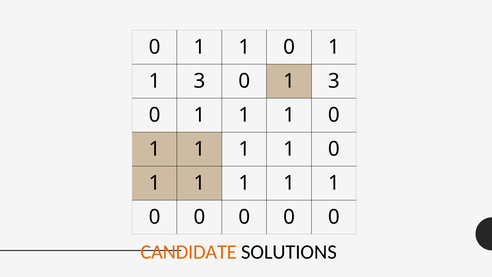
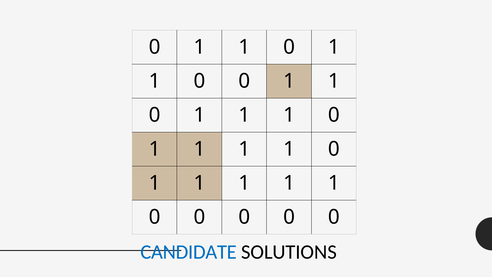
3: 3 -> 0 (199, 81)
3: 3 -> 1 (334, 81)
CANDIDATE colour: orange -> blue (189, 252)
